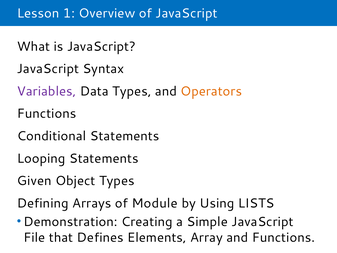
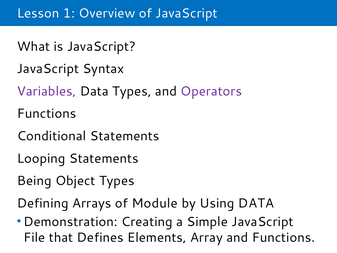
Operators colour: orange -> purple (211, 91)
Given: Given -> Being (34, 181)
Using LISTS: LISTS -> DATA (256, 203)
